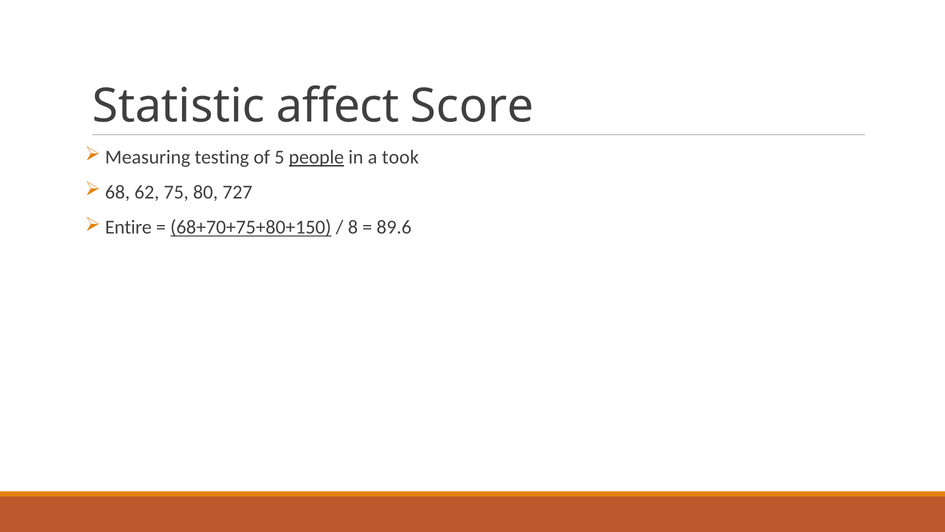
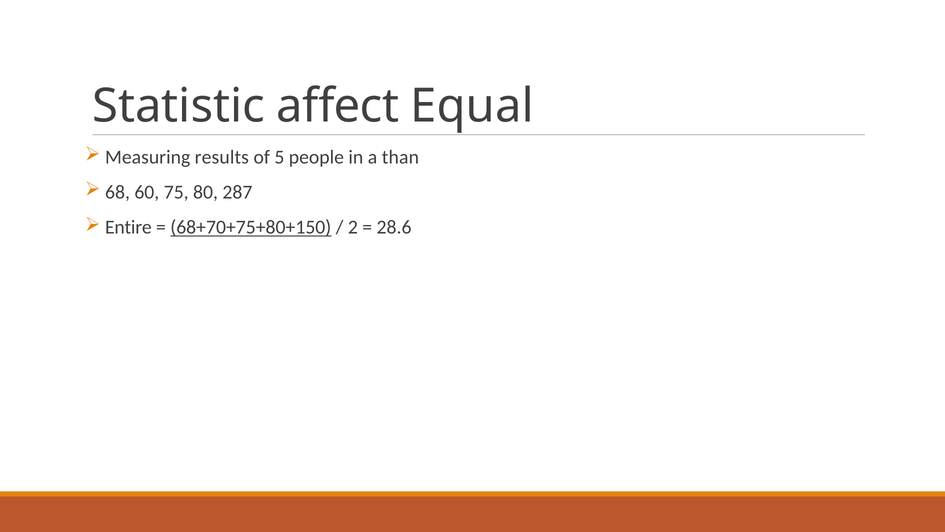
Score: Score -> Equal (472, 106)
testing: testing -> results (222, 157)
people underline: present -> none (316, 157)
took: took -> than (400, 157)
62: 62 -> 60 (147, 192)
727: 727 -> 287 (237, 192)
8: 8 -> 2 (353, 227)
89.6: 89.6 -> 28.6 (394, 227)
